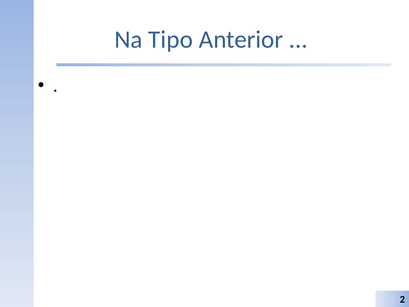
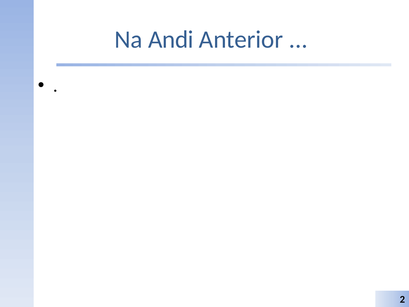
Tipo: Tipo -> Andi (171, 40)
